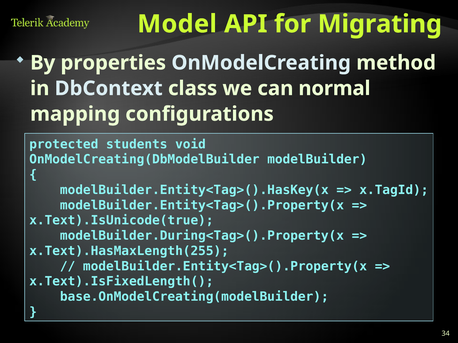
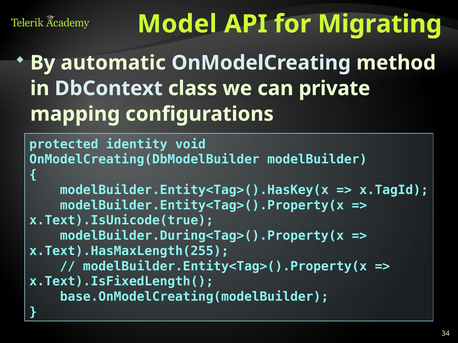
properties: properties -> automatic (113, 63)
normal: normal -> private (334, 89)
students: students -> identity (137, 144)
